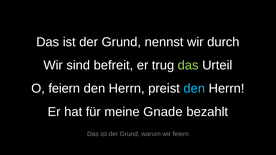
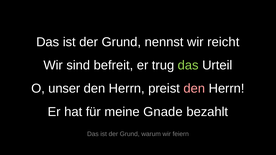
durch: durch -> reicht (223, 42)
O feiern: feiern -> unser (64, 89)
den colour: light blue -> pink (194, 89)
